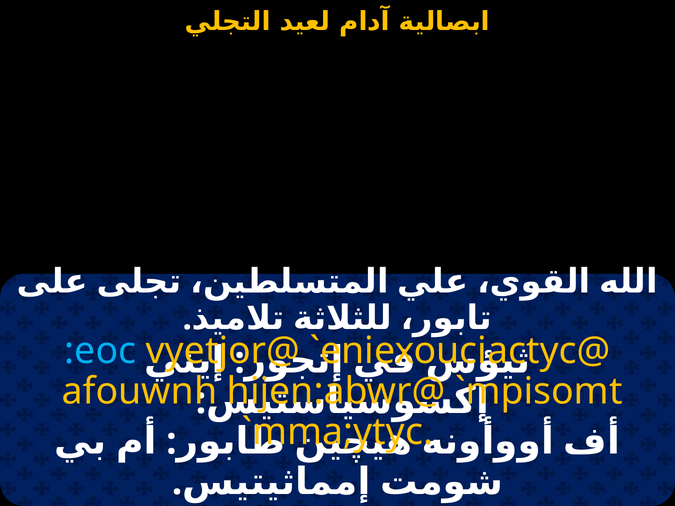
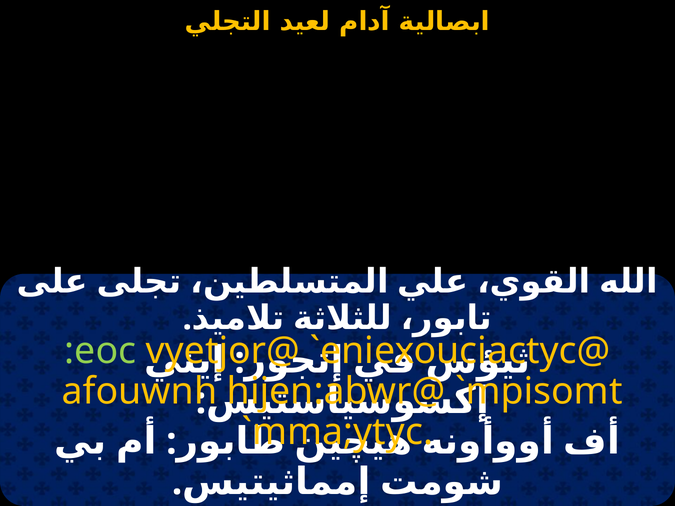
:eoc colour: light blue -> light green (100, 351)
